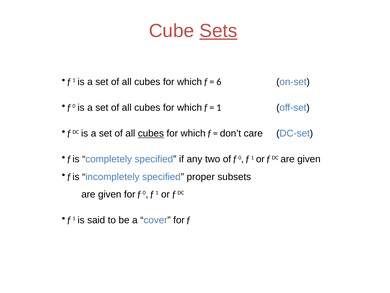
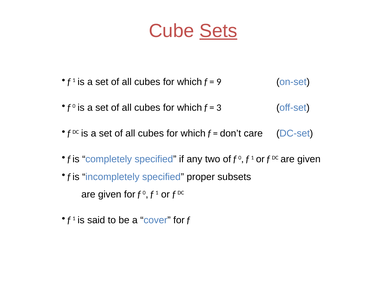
6: 6 -> 9 (219, 82)
1: 1 -> 3 (219, 108)
cubes underline: present -> none (151, 133)
